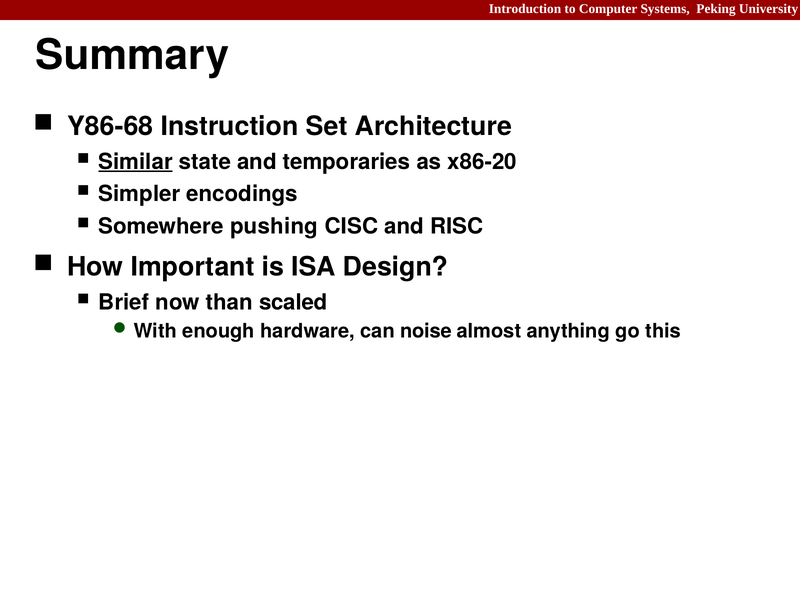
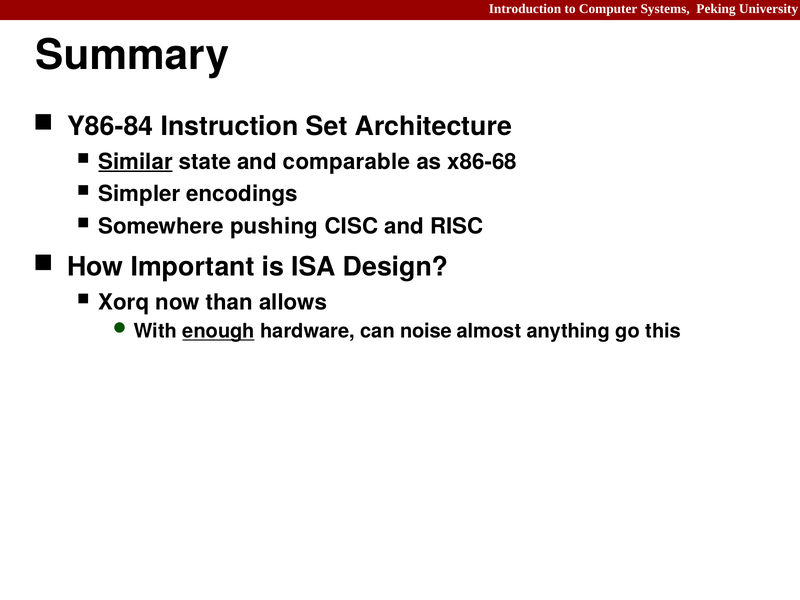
Y86-68: Y86-68 -> Y86-84 (110, 126)
temporaries: temporaries -> comparable (346, 162)
x86-20: x86-20 -> x86-68 (482, 162)
Brief: Brief -> Xorq (124, 302)
scaled: scaled -> allows (293, 302)
enough underline: none -> present (219, 331)
